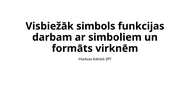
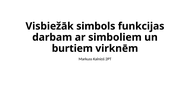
formāts: formāts -> burtiem (72, 48)
